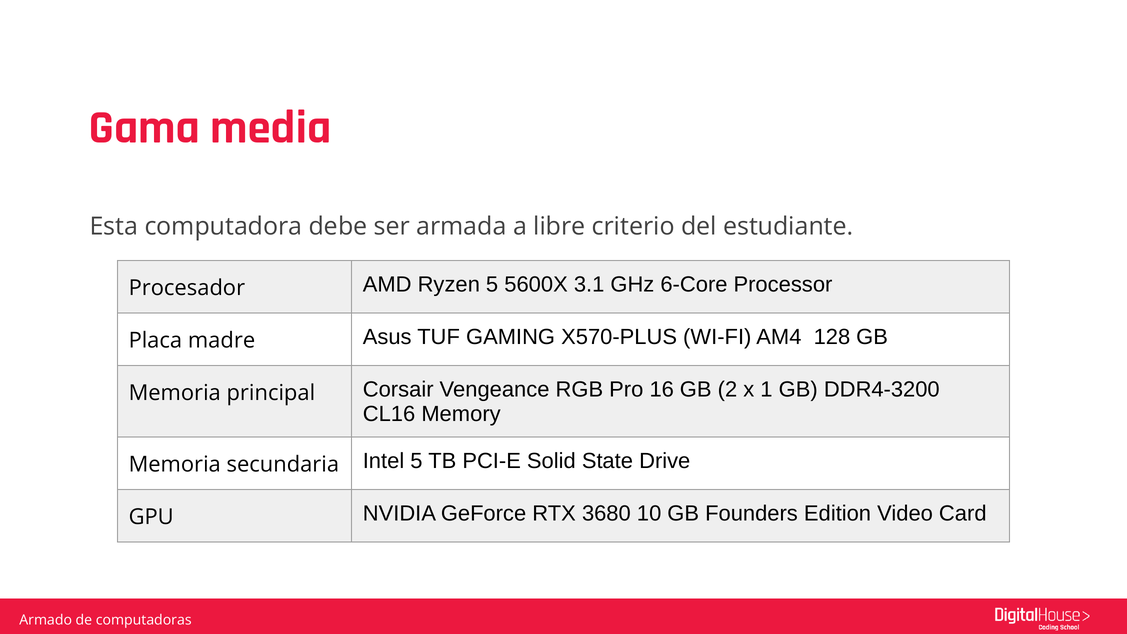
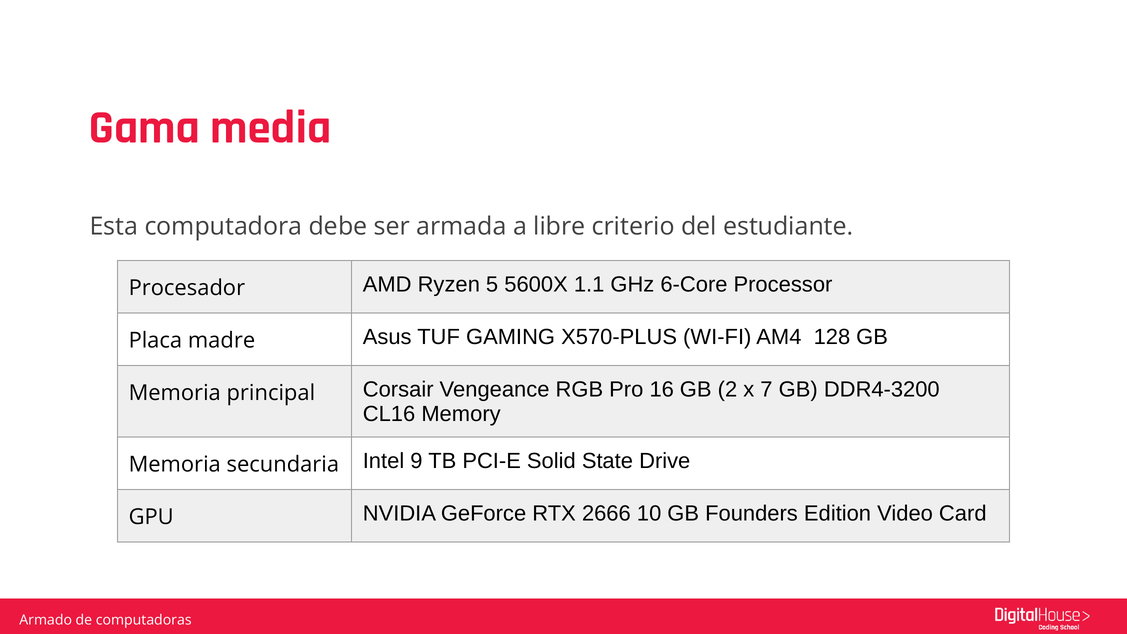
3.1: 3.1 -> 1.1 (589, 285)
1: 1 -> 7 (766, 389)
Intel 5: 5 -> 9 (416, 461)
3680: 3680 -> 2666 (606, 513)
